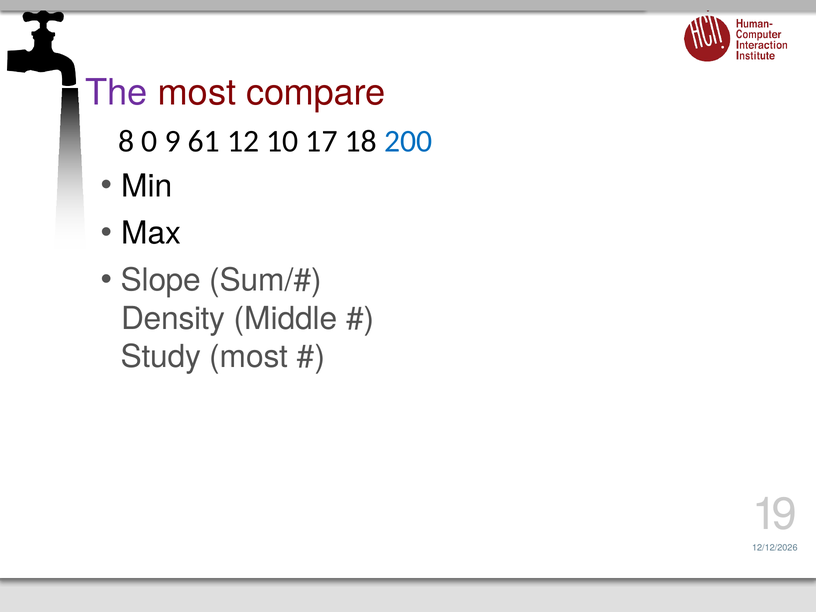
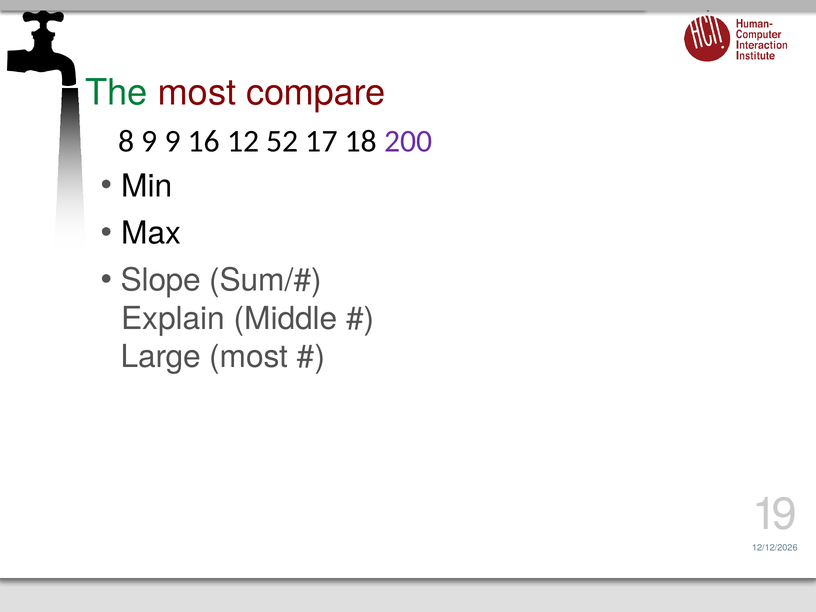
The colour: purple -> green (116, 93)
8 0: 0 -> 9 (149, 141)
61: 61 -> 16 (204, 141)
10: 10 -> 52 (282, 141)
200 colour: blue -> purple (408, 141)
Density: Density -> Explain (173, 319)
Study: Study -> Large (161, 357)
